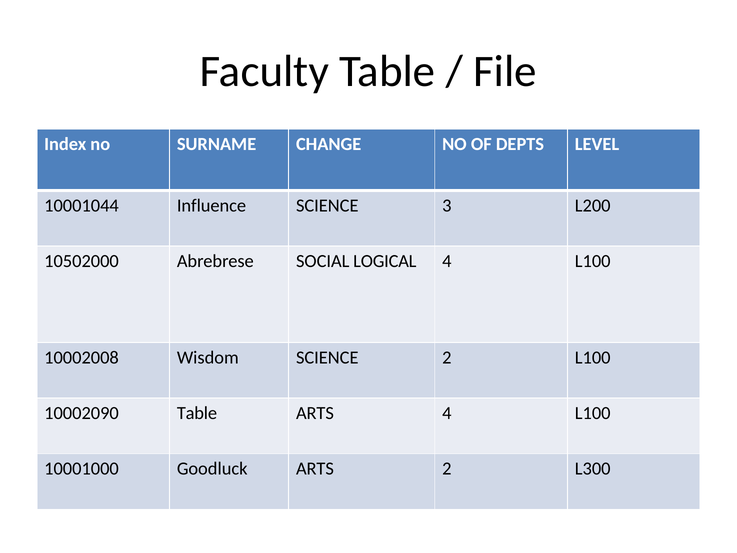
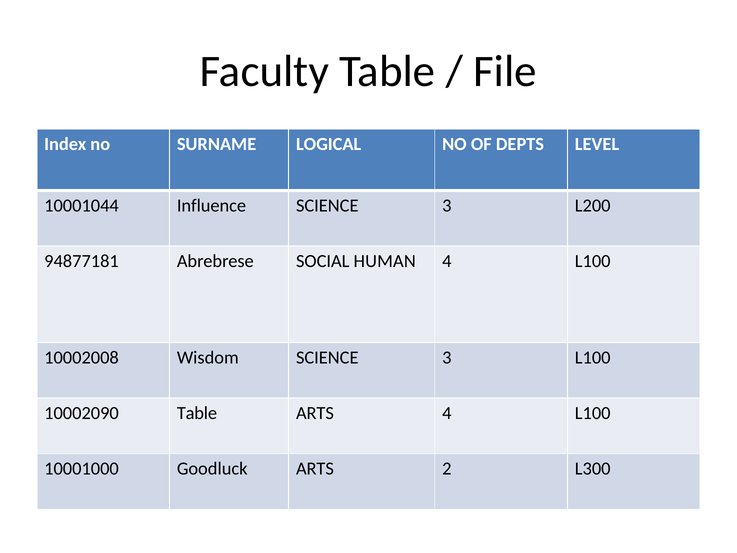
CHANGE: CHANGE -> LOGICAL (329, 144)
10502000: 10502000 -> 94877181 (82, 261)
LOGICAL: LOGICAL -> HUMAN (385, 261)
Wisdom SCIENCE 2: 2 -> 3 (447, 357)
